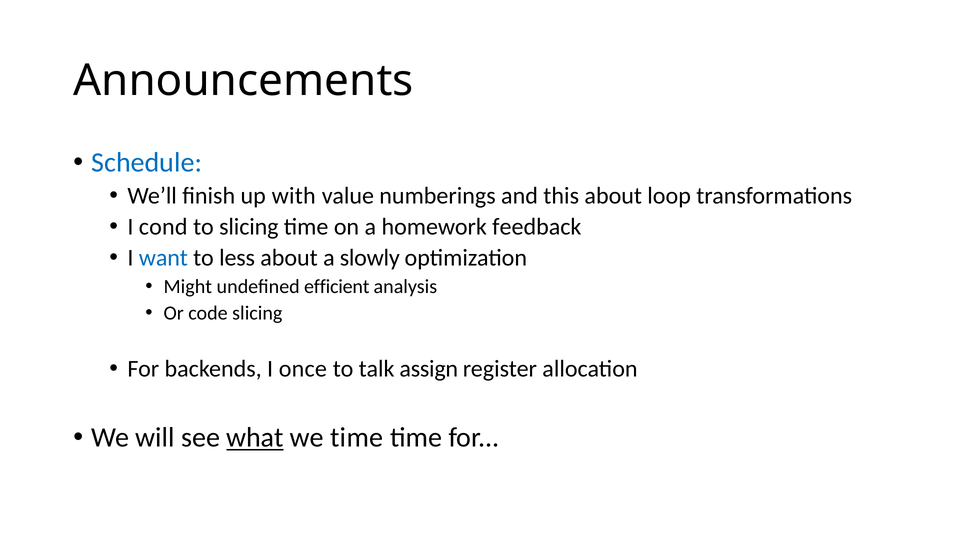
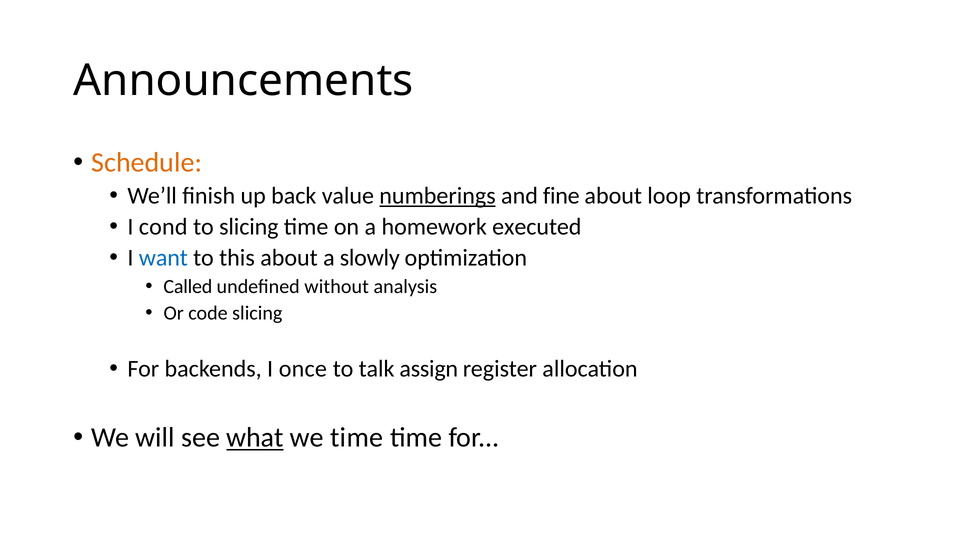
Schedule colour: blue -> orange (147, 163)
with: with -> back (294, 196)
numberings underline: none -> present (438, 196)
this: this -> fine (561, 196)
feedback: feedback -> executed (537, 227)
less: less -> this (237, 258)
Might: Might -> Called (188, 287)
efficient: efficient -> without (337, 287)
